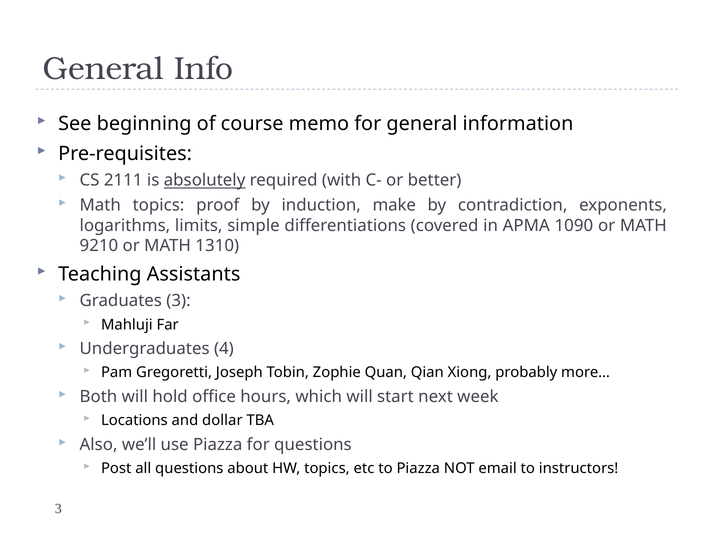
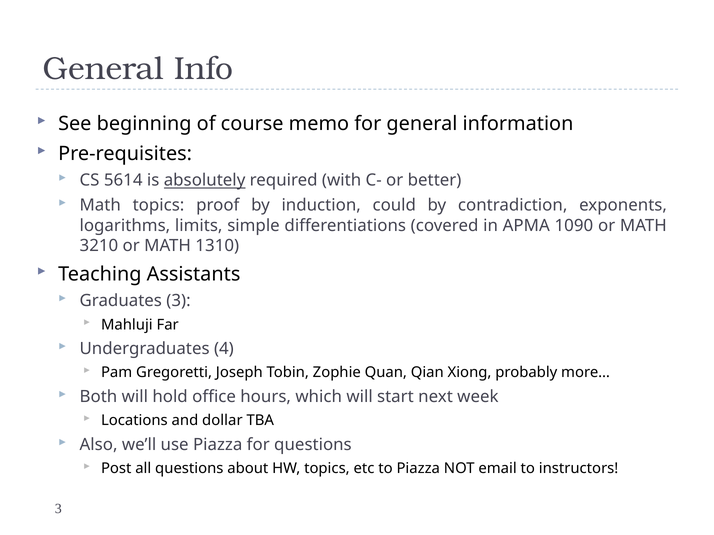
2111: 2111 -> 5614 (123, 180)
make: make -> could (394, 206)
9210: 9210 -> 3210 (99, 246)
